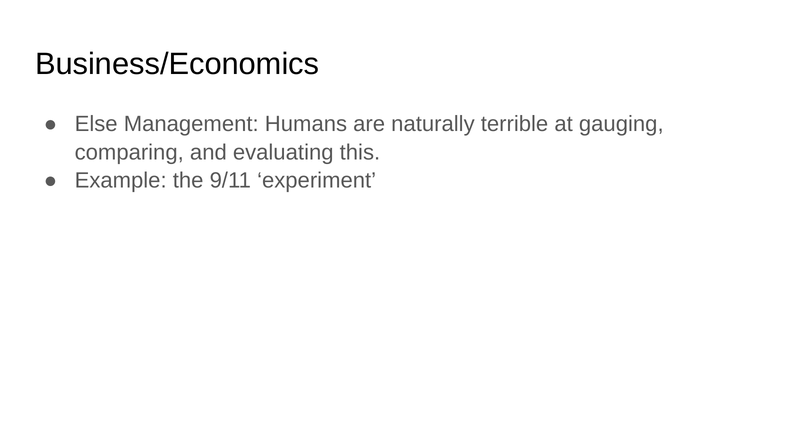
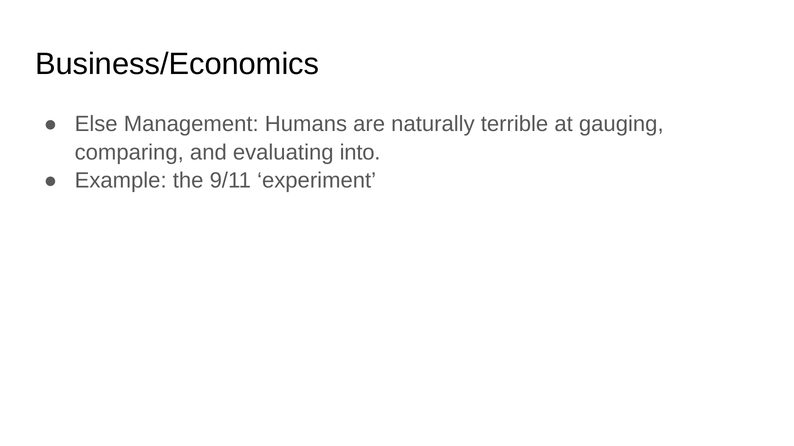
this: this -> into (360, 153)
